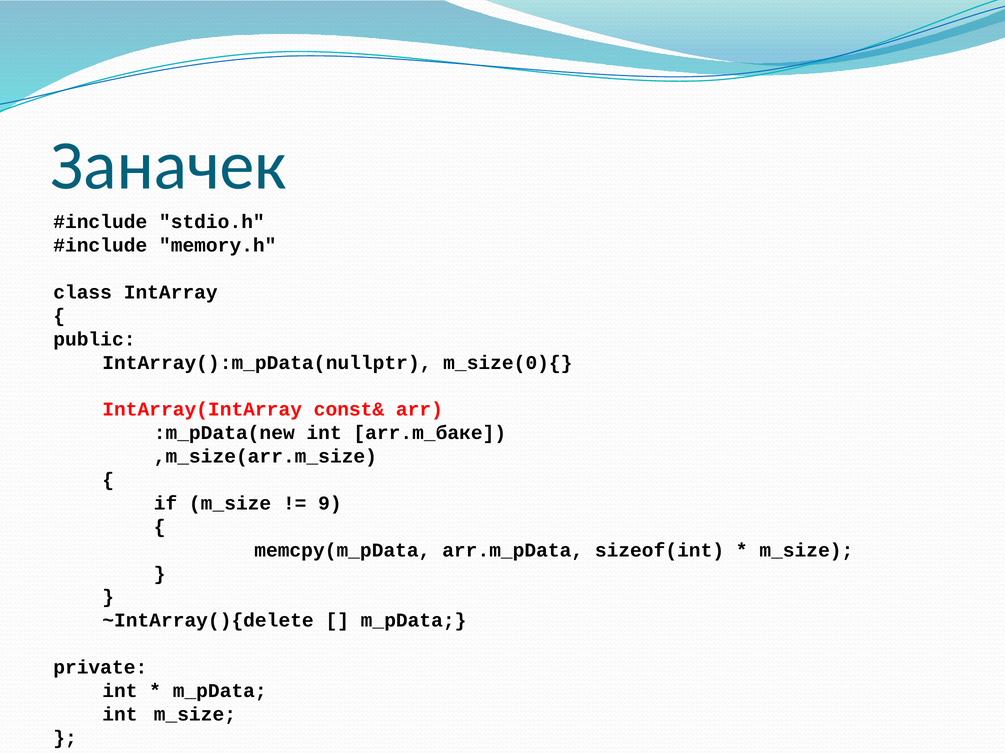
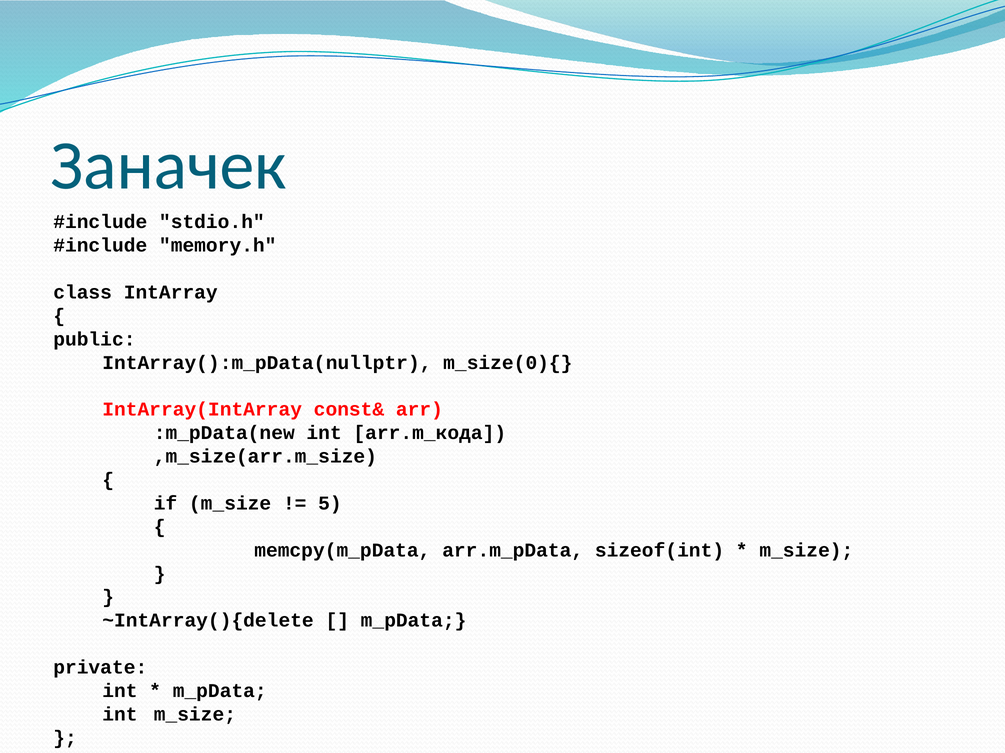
arr.m_баке: arr.m_баке -> arr.m_кода (430, 433)
9: 9 -> 5 (330, 504)
